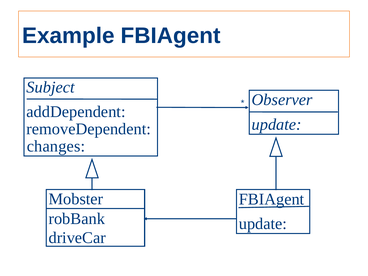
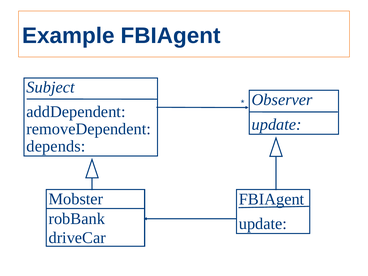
changes: changes -> depends (56, 146)
